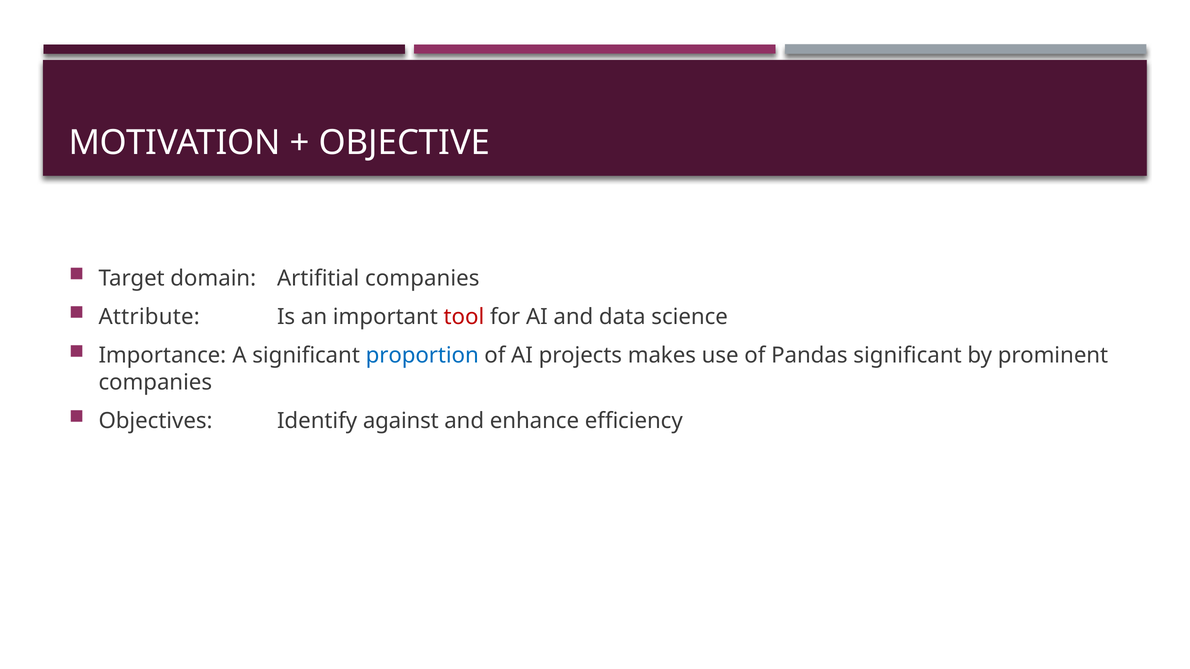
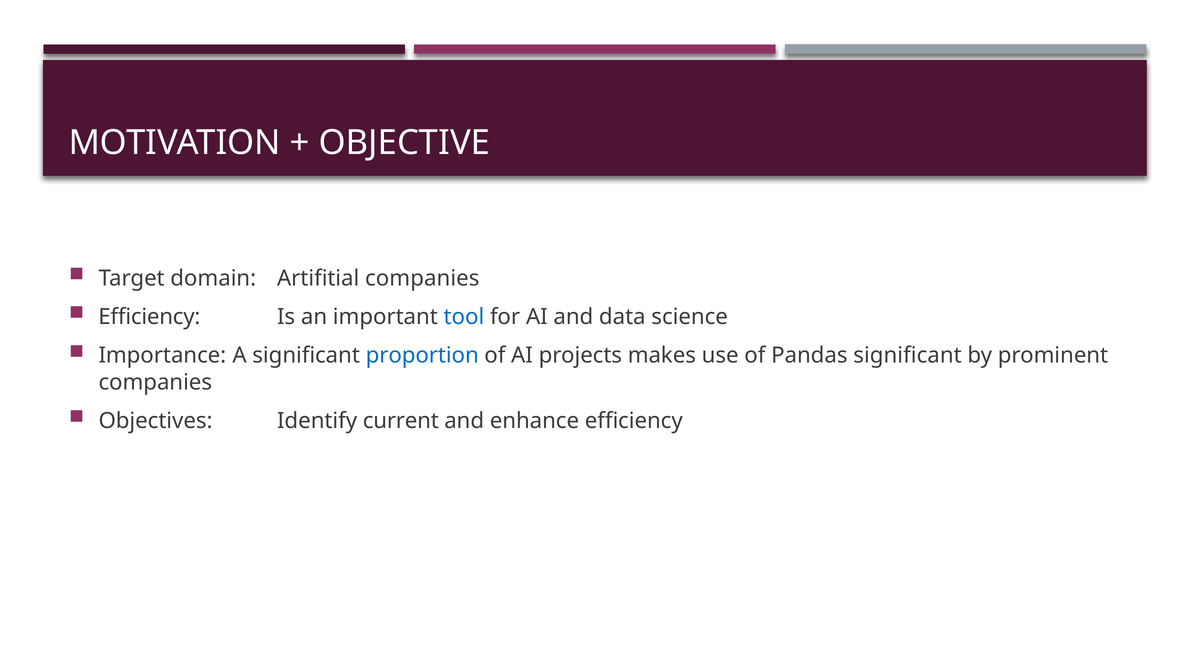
Attribute: Attribute -> Efficiency (149, 317)
tool colour: red -> blue (464, 317)
against: against -> current (401, 421)
